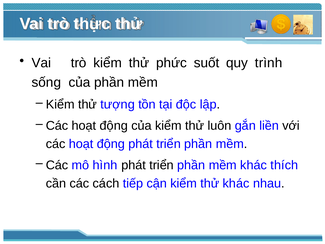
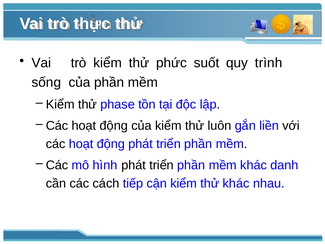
tượng: tượng -> phase (118, 104)
thích: thích -> danh (284, 165)
